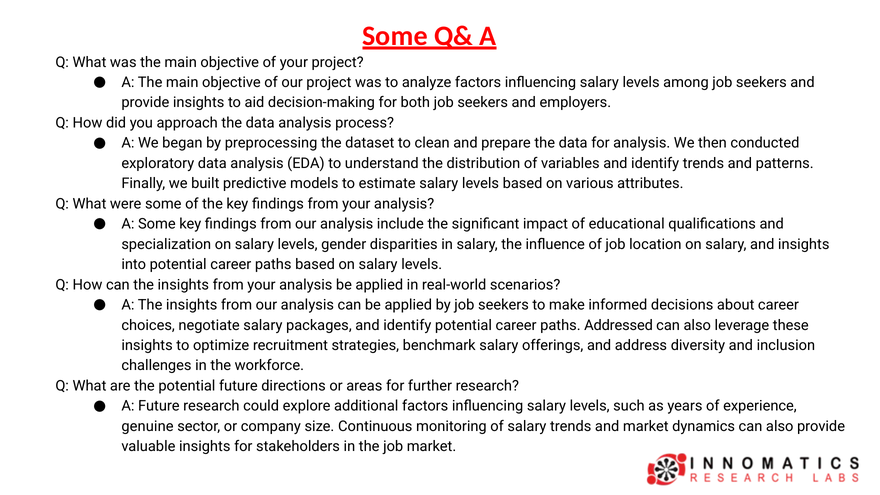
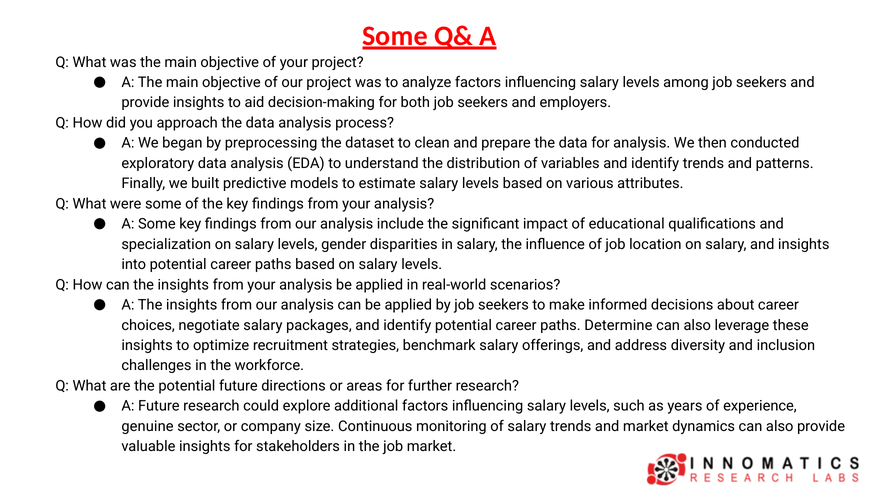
Addressed: Addressed -> Determine (618, 325)
